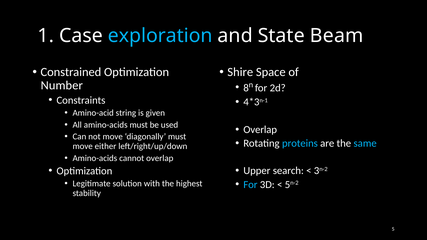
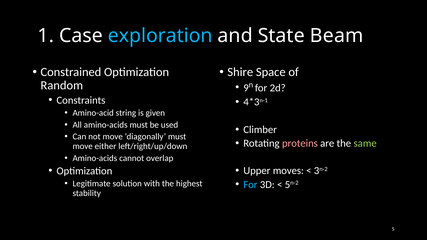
Number: Number -> Random (62, 86)
8: 8 -> 9 (246, 88)
Overlap: Overlap -> Climber (260, 130)
proteins colour: light blue -> pink (300, 143)
same colour: light blue -> light green (365, 143)
search: search -> moves (288, 171)
